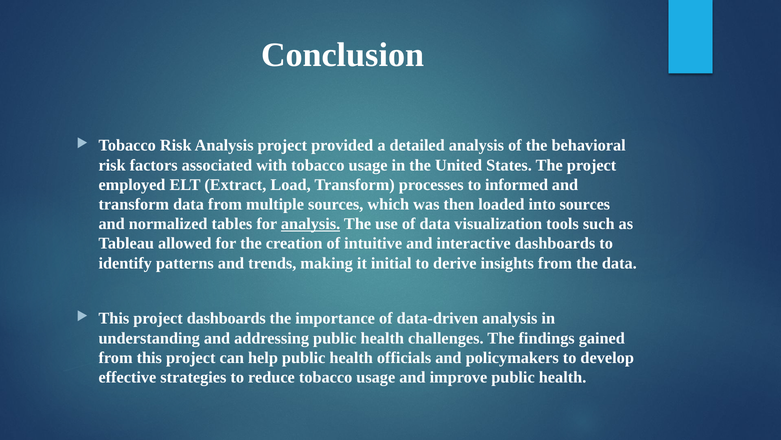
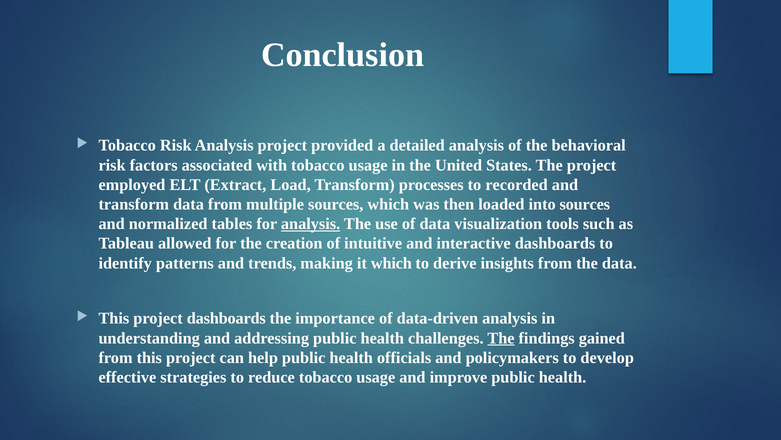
informed: informed -> recorded (517, 184)
it initial: initial -> which (391, 263)
The underline: none -> present (501, 338)
